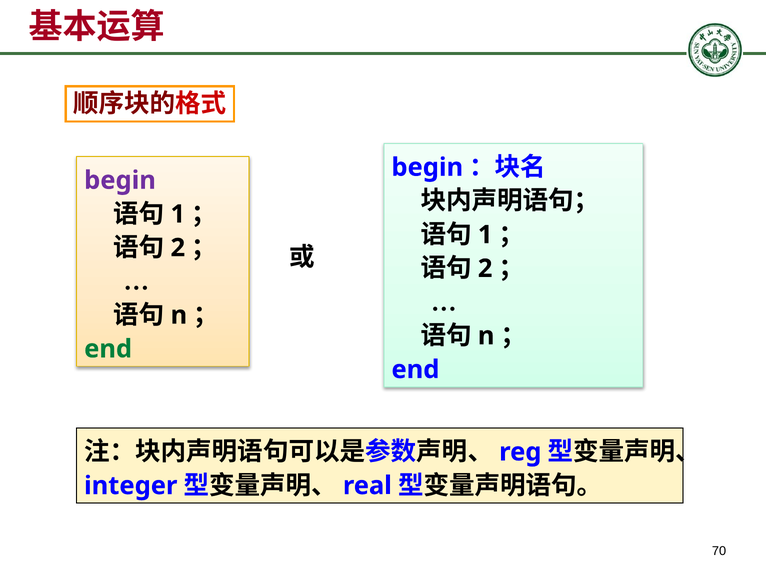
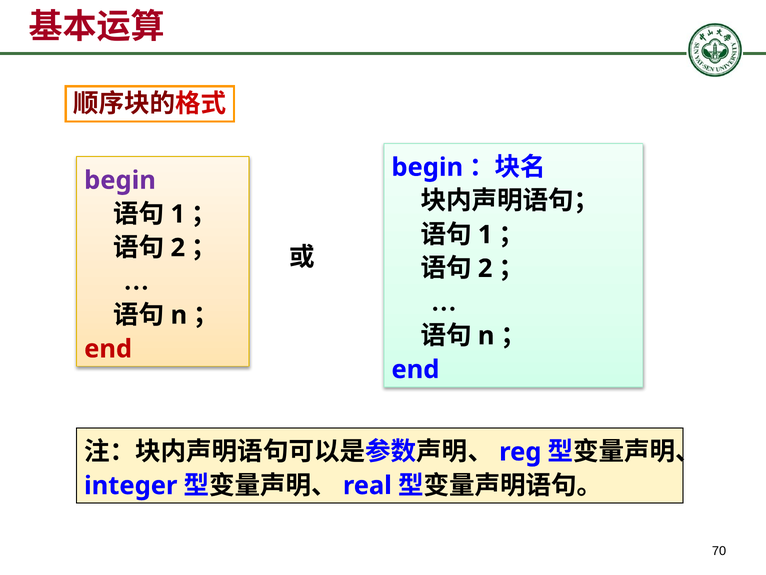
end colour: green -> red (108, 349)
